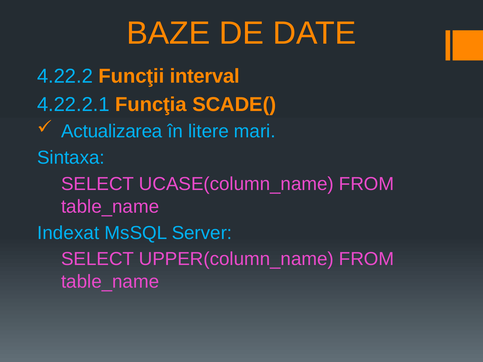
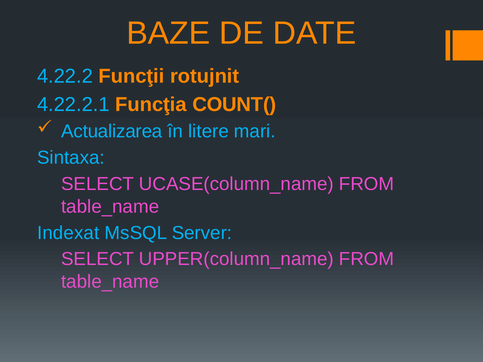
interval: interval -> rotujnit (205, 76)
SCADE(: SCADE( -> COUNT( (234, 104)
